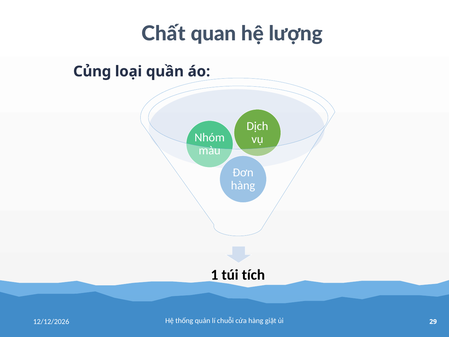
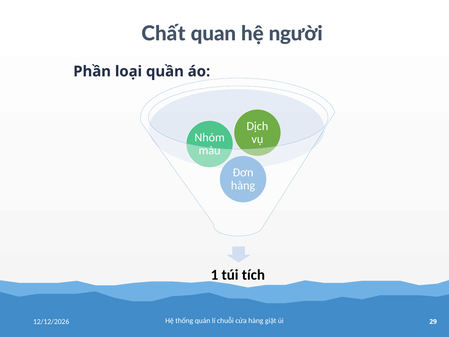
lượng: lượng -> người (296, 34)
Củng: Củng -> Phần (92, 71)
